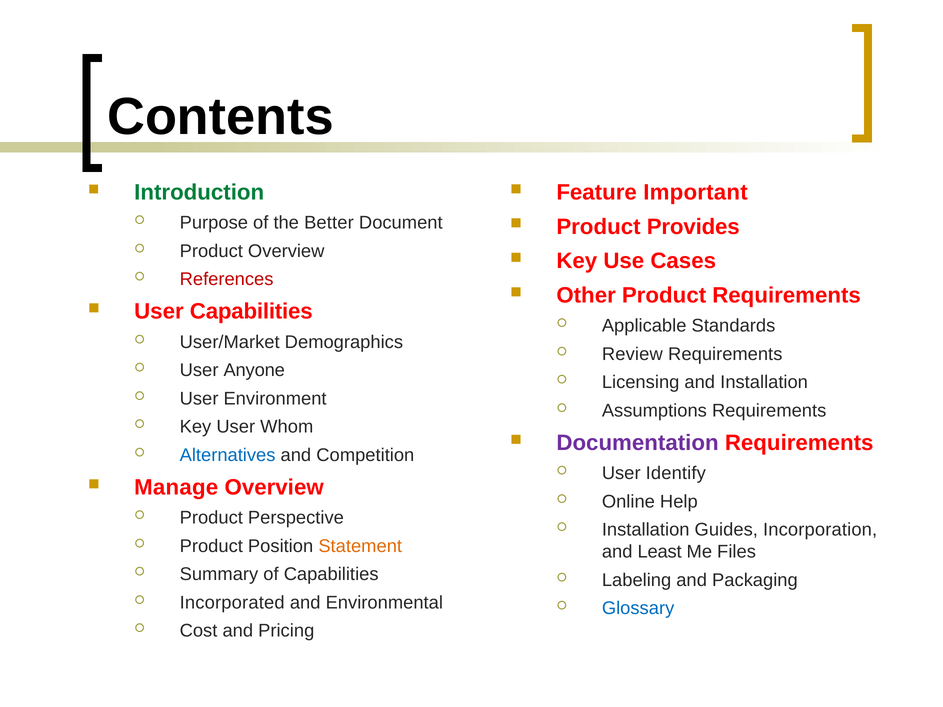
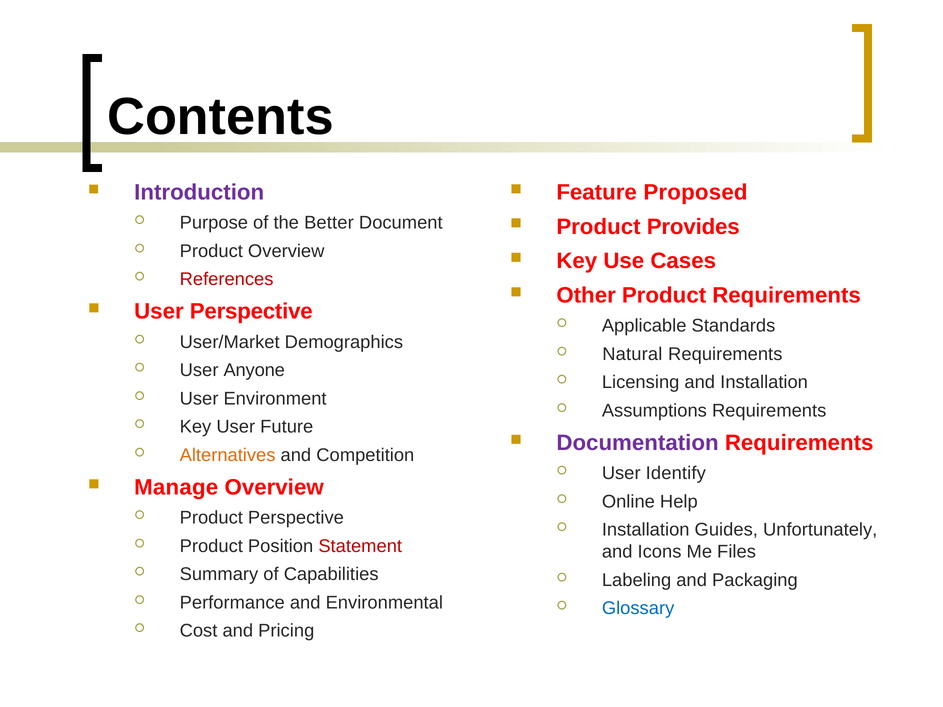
Important: Important -> Proposed (695, 193)
Introduction colour: green -> purple (199, 193)
User Capabilities: Capabilities -> Perspective (251, 312)
Review: Review -> Natural (632, 354)
Whom: Whom -> Future (287, 427)
Alternatives colour: blue -> orange (228, 455)
Incorporation: Incorporation -> Unfortunately (820, 530)
Statement colour: orange -> red (360, 546)
Least: Least -> Icons (659, 552)
Incorporated: Incorporated -> Performance (232, 603)
